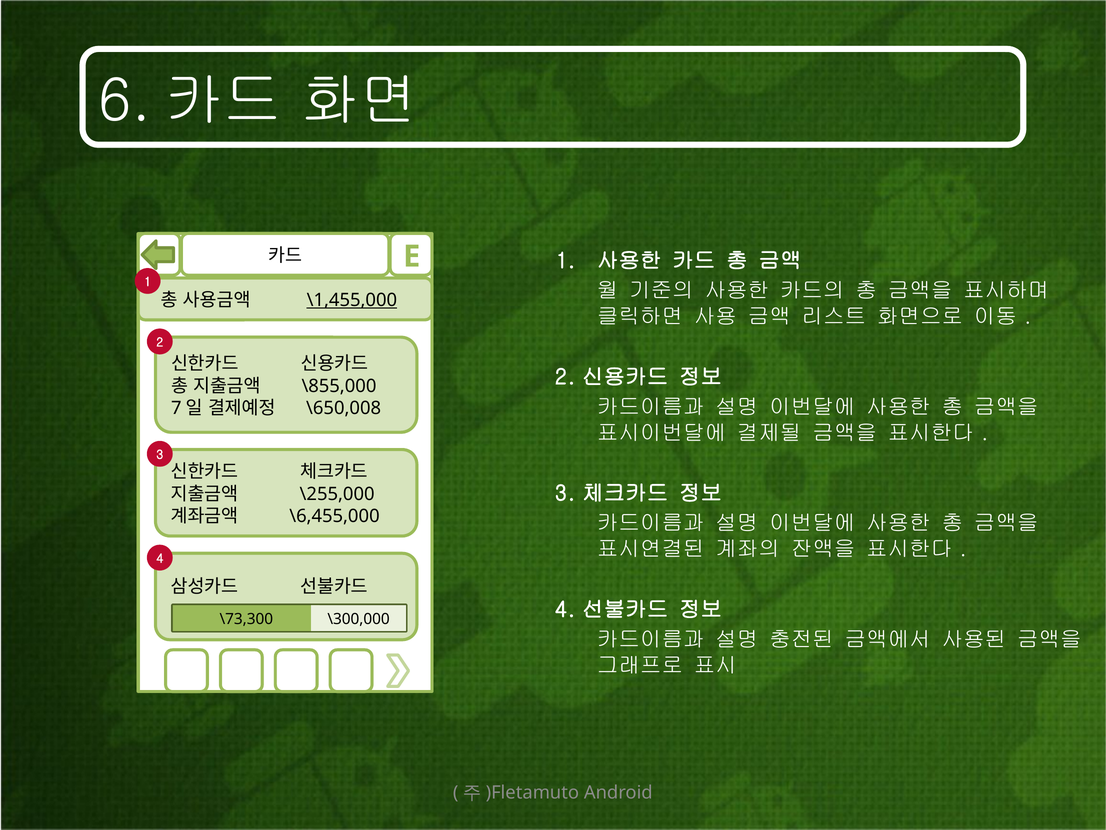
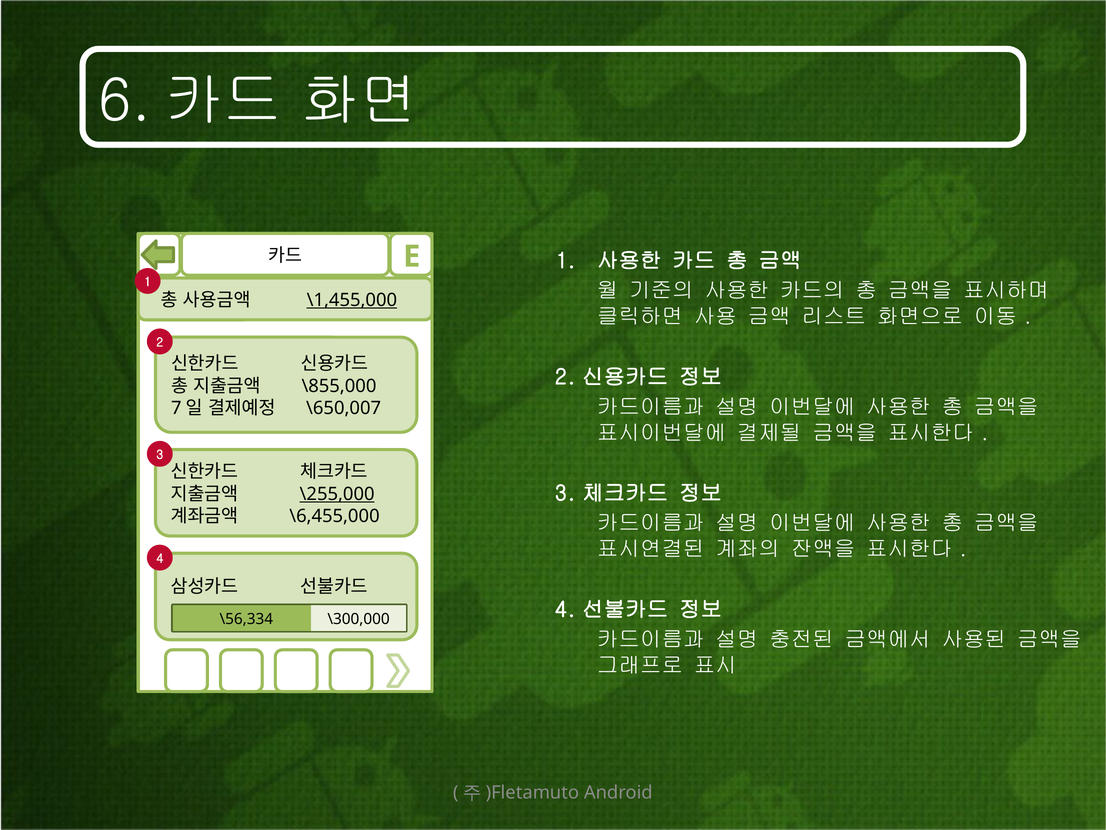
\650,008: \650,008 -> \650,007 (344, 408)
\255,000 underline: none -> present (337, 494)
\73,300: \73,300 -> \56,334 (246, 619)
